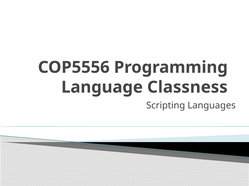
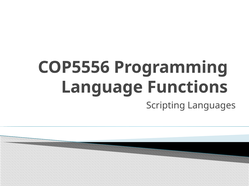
Classness: Classness -> Functions (187, 88)
